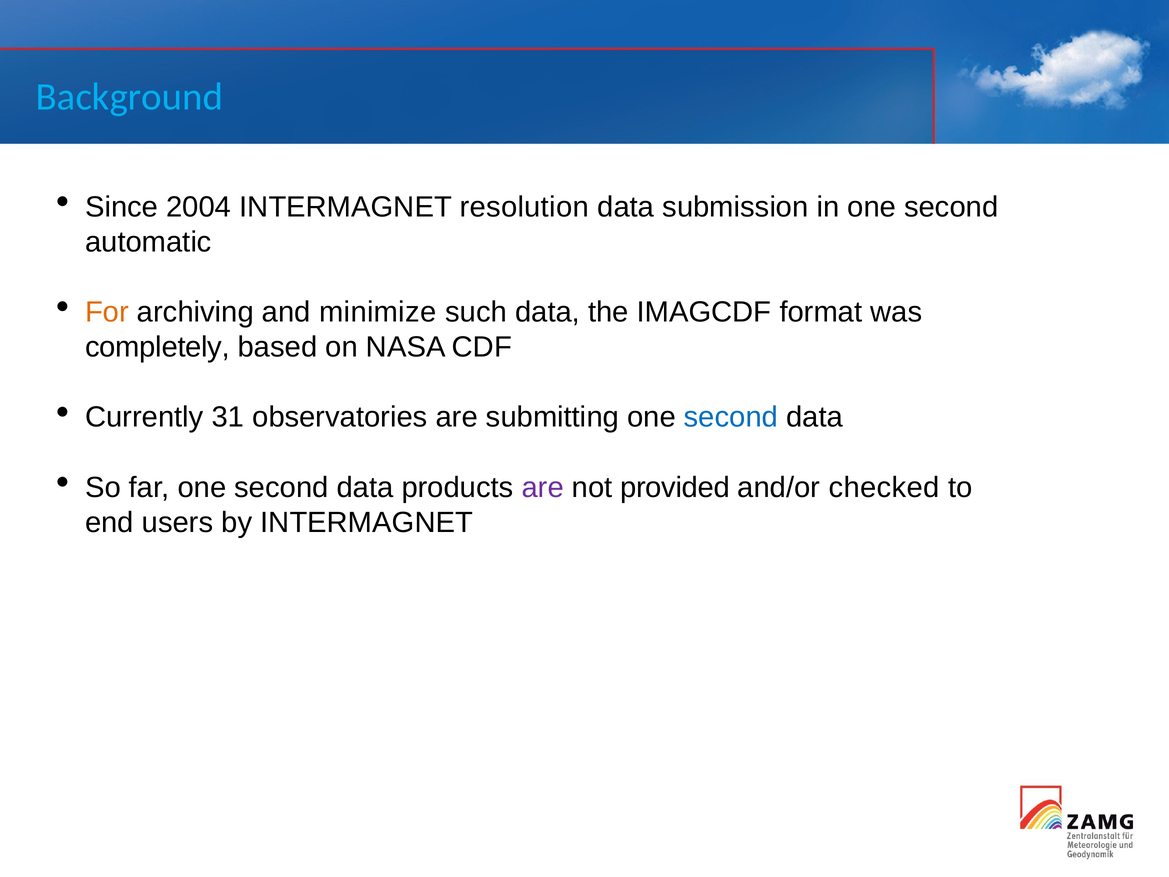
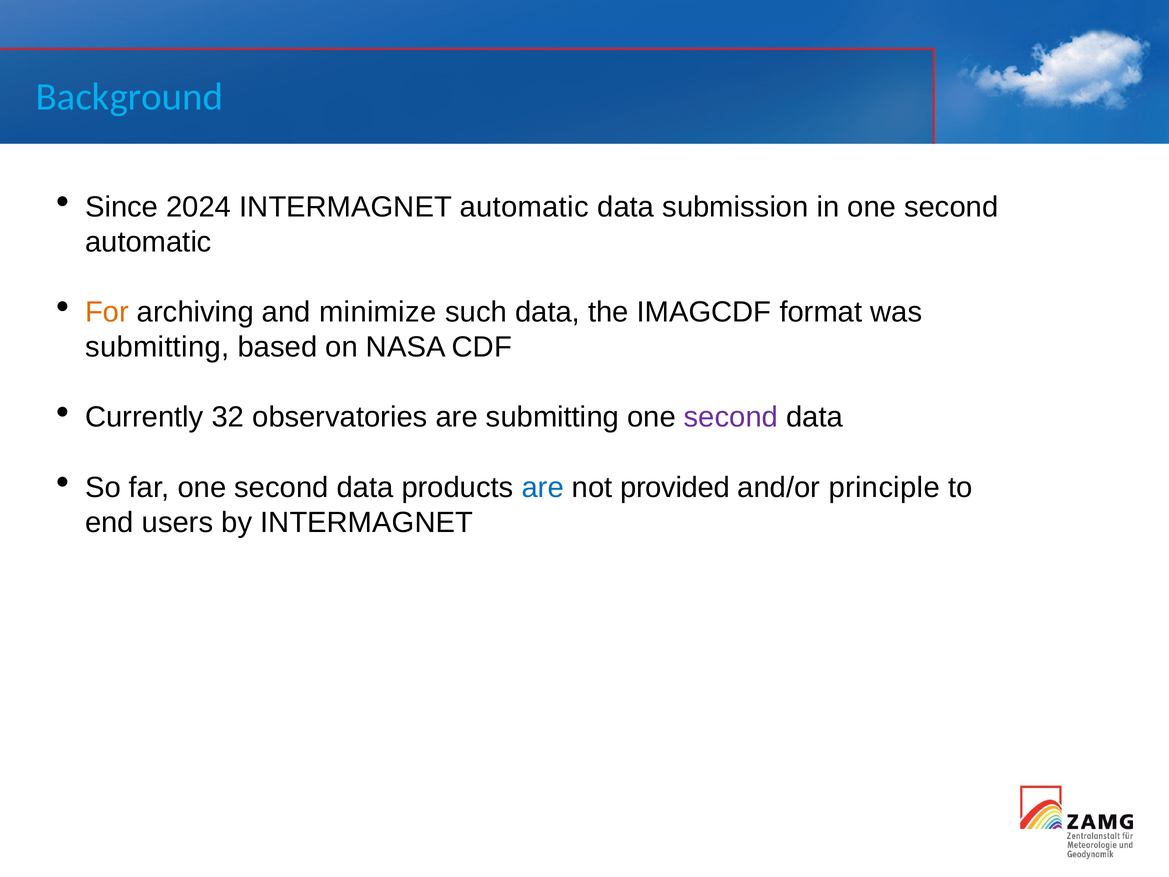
2004: 2004 -> 2024 (199, 207)
INTERMAGNET resolution: resolution -> automatic (524, 207)
completely: completely -> submitting (157, 347)
31: 31 -> 32 (228, 417)
second colour: blue -> purple (731, 417)
are colour: purple -> blue (543, 487)
checked: checked -> principle (884, 487)
